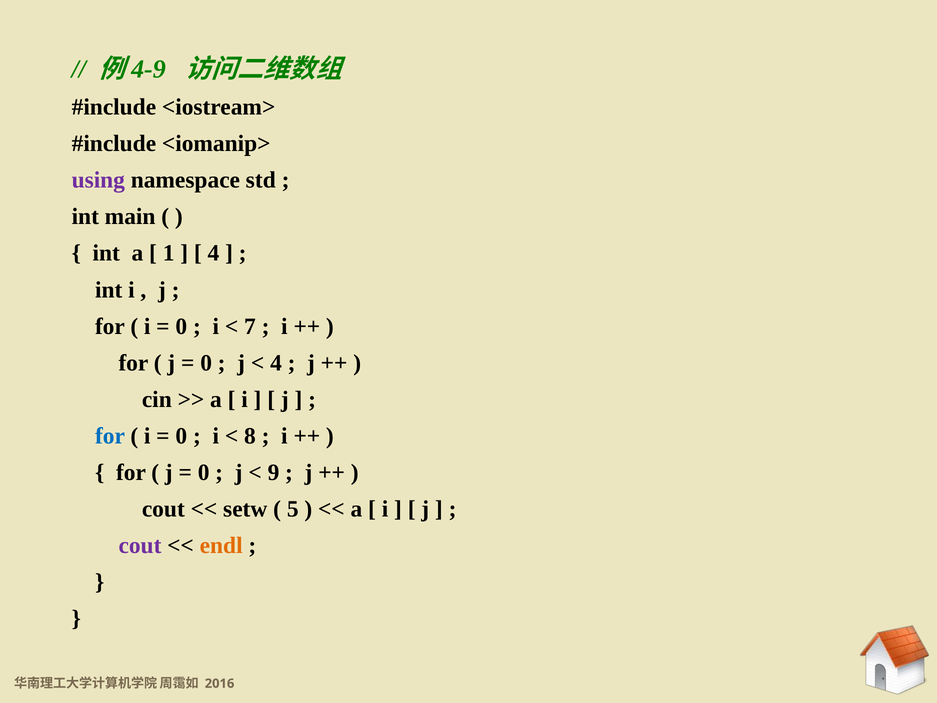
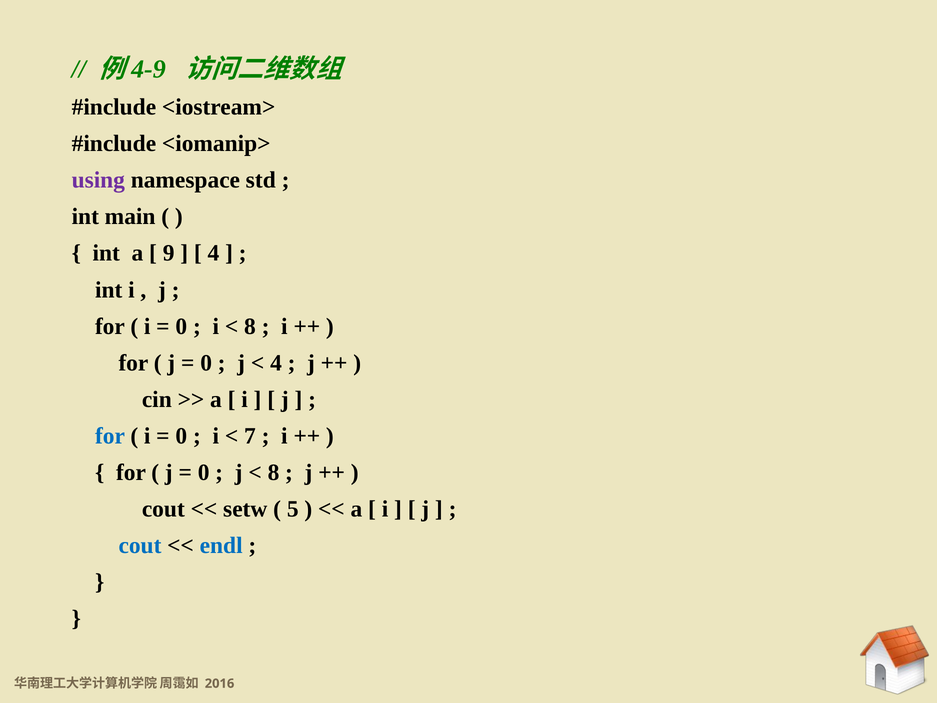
1: 1 -> 9 (169, 253)
7: 7 -> 8 (250, 326)
8: 8 -> 7 (250, 436)
9: 9 -> 8 (273, 472)
cout colour: purple -> blue (140, 545)
endl colour: orange -> blue (221, 545)
